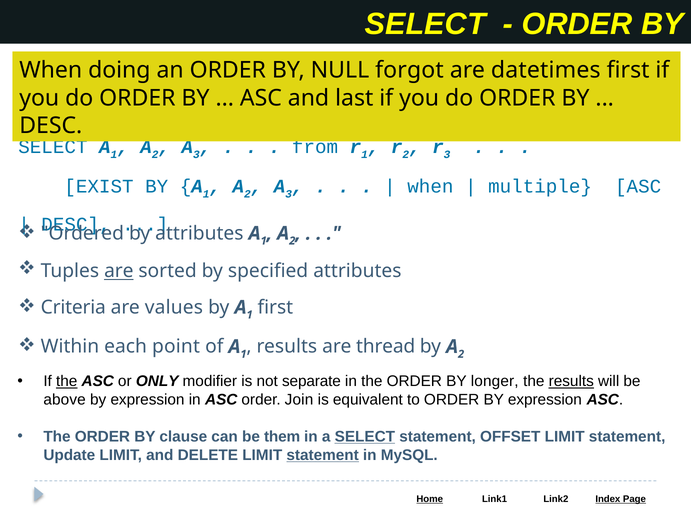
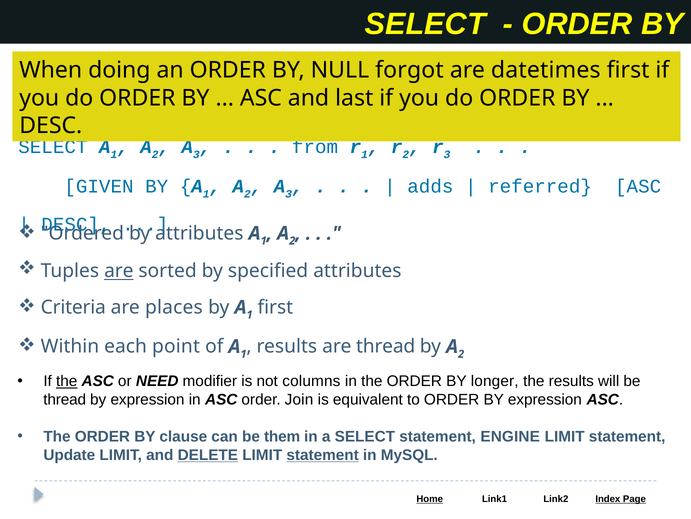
EXIST: EXIST -> GIVEN (99, 186)
when: when -> adds (430, 186)
multiple: multiple -> referred (540, 186)
values: values -> places (174, 307)
ONLY: ONLY -> NEED (157, 381)
separate: separate -> columns (311, 381)
results underline: present -> none (571, 381)
above: above -> thread (65, 399)
SELECT underline: present -> none (365, 436)
OFFSET: OFFSET -> ENGINE (510, 436)
DELETE underline: none -> present (208, 454)
